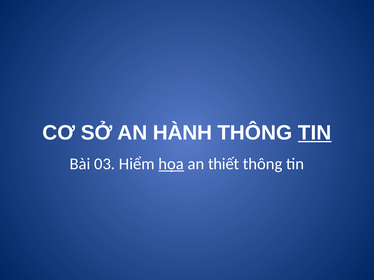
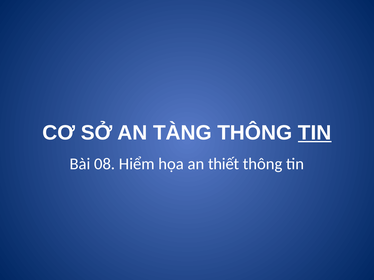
HÀNH: HÀNH -> TÀNG (182, 133)
03: 03 -> 08 (105, 164)
họa underline: present -> none (171, 164)
